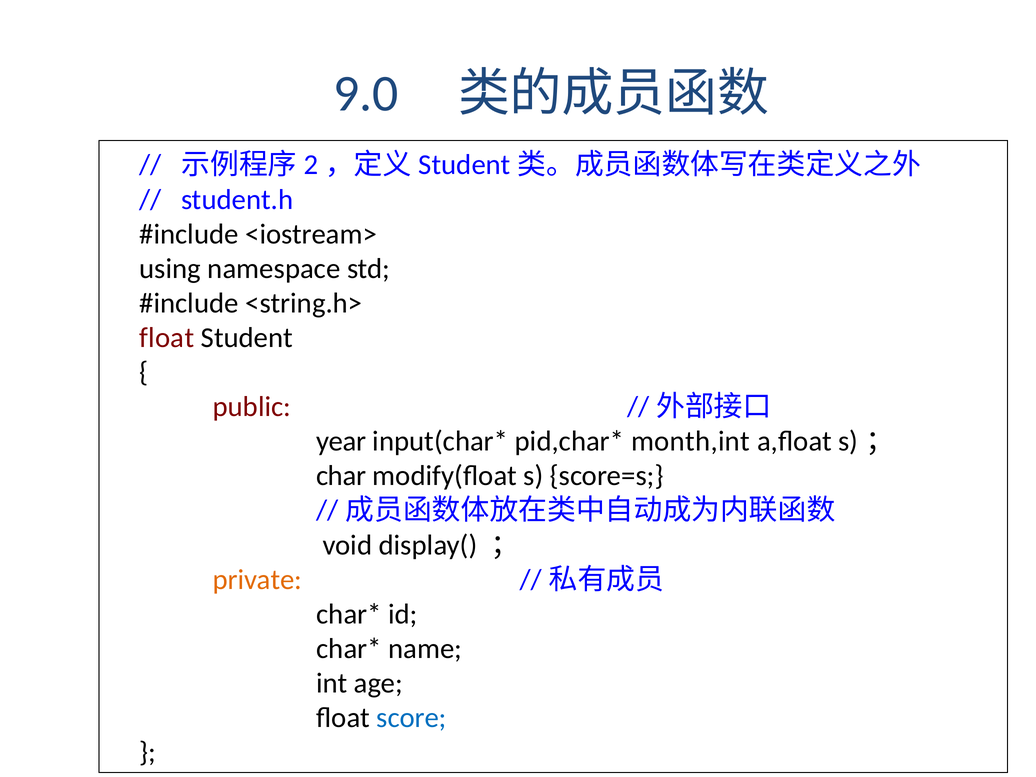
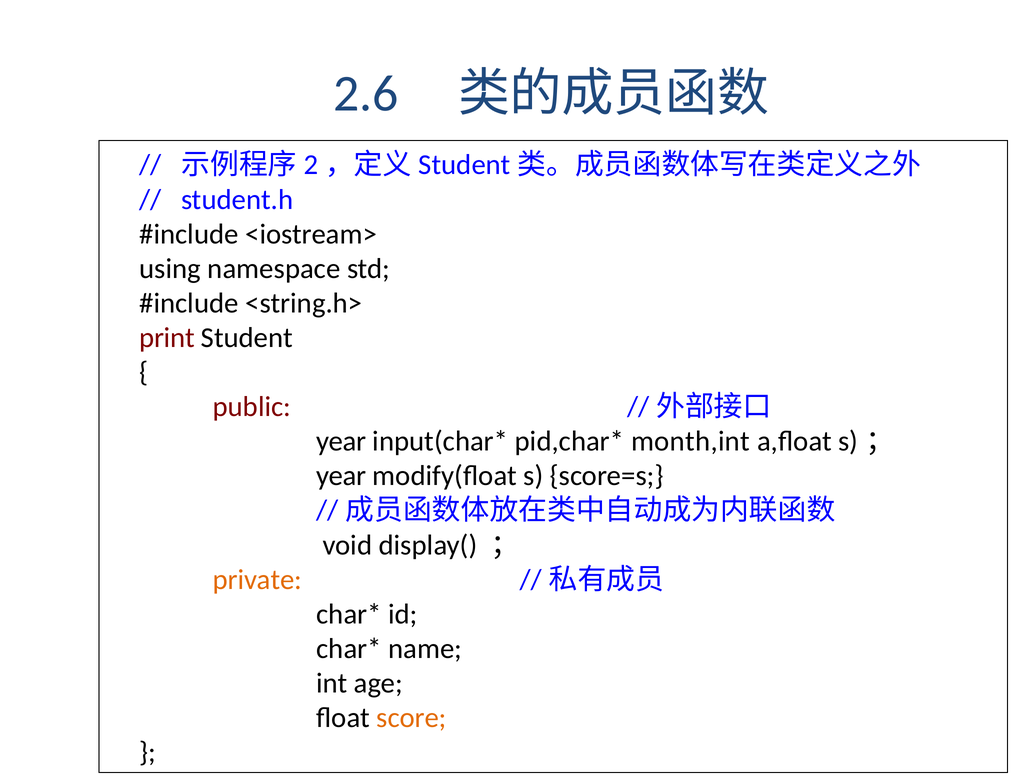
9.0: 9.0 -> 2.6 (366, 94)
float: float -> print (167, 338)
char: char -> year (341, 476)
score colour: blue -> orange (411, 718)
